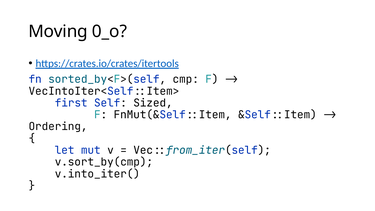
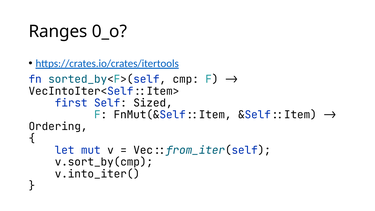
Moving: Moving -> Ranges (58, 32)
